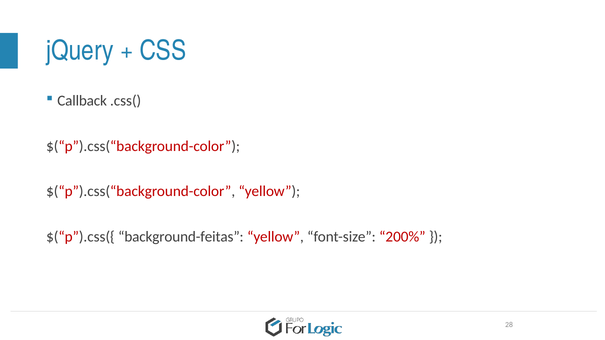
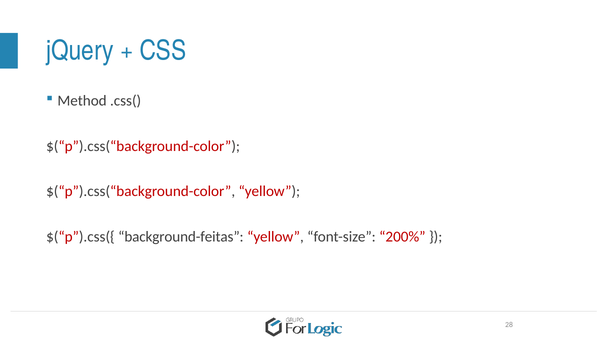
Callback: Callback -> Method (82, 101)
